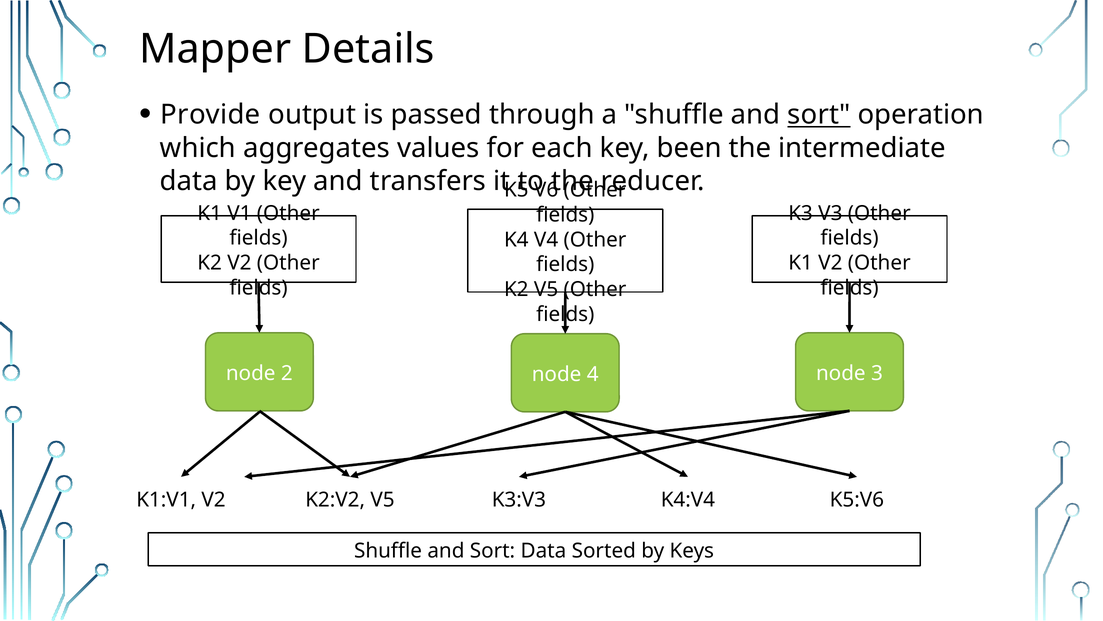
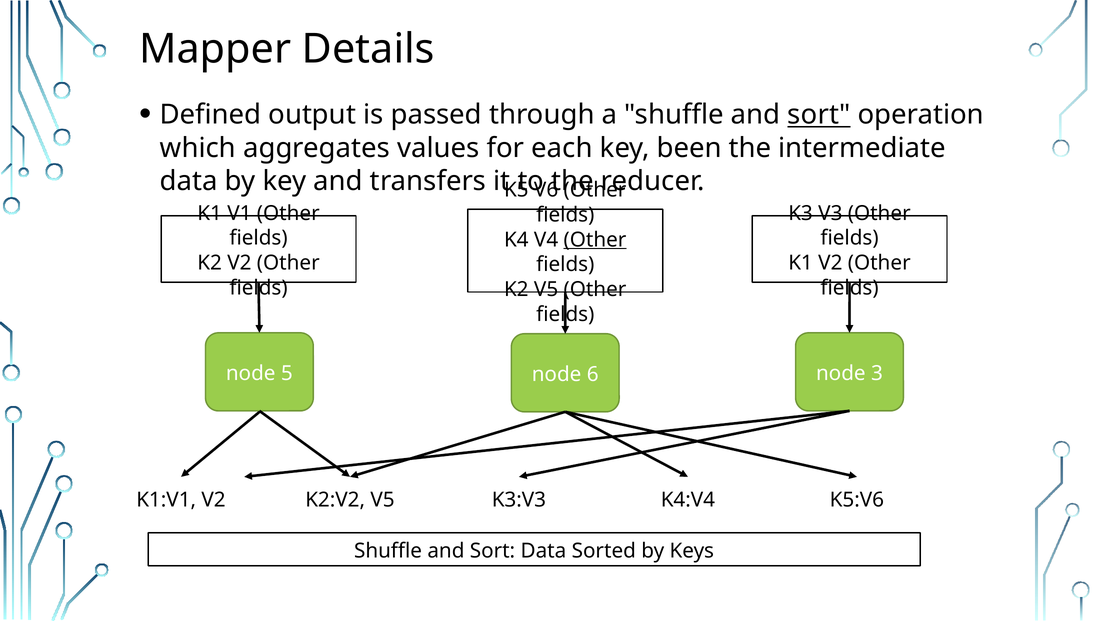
Provide: Provide -> Defined (211, 115)
Other underline: none -> present (595, 239)
2: 2 -> 5 (287, 373)
4: 4 -> 6 (593, 374)
